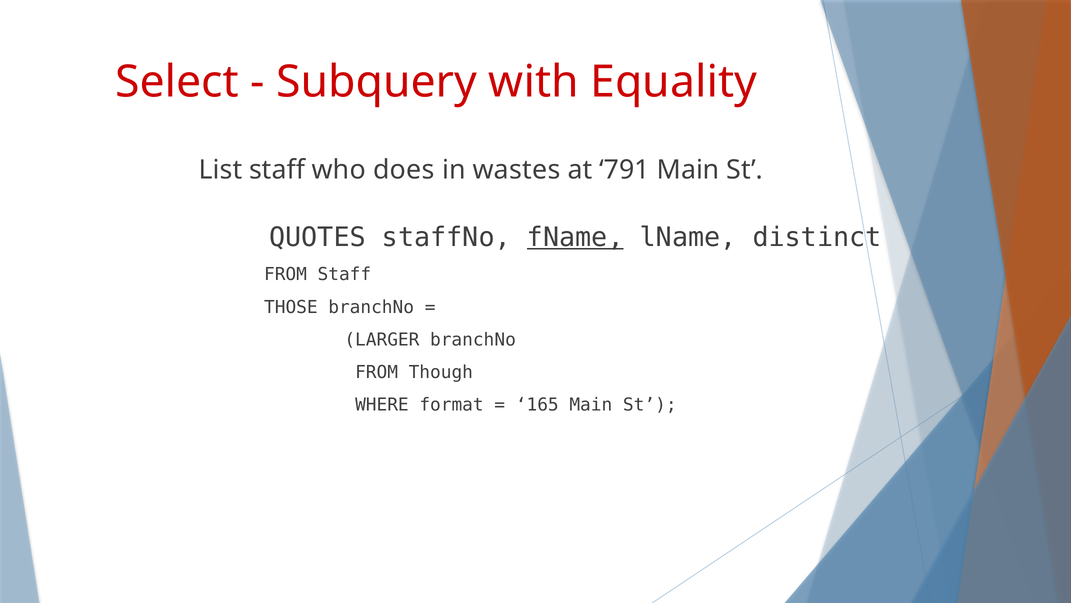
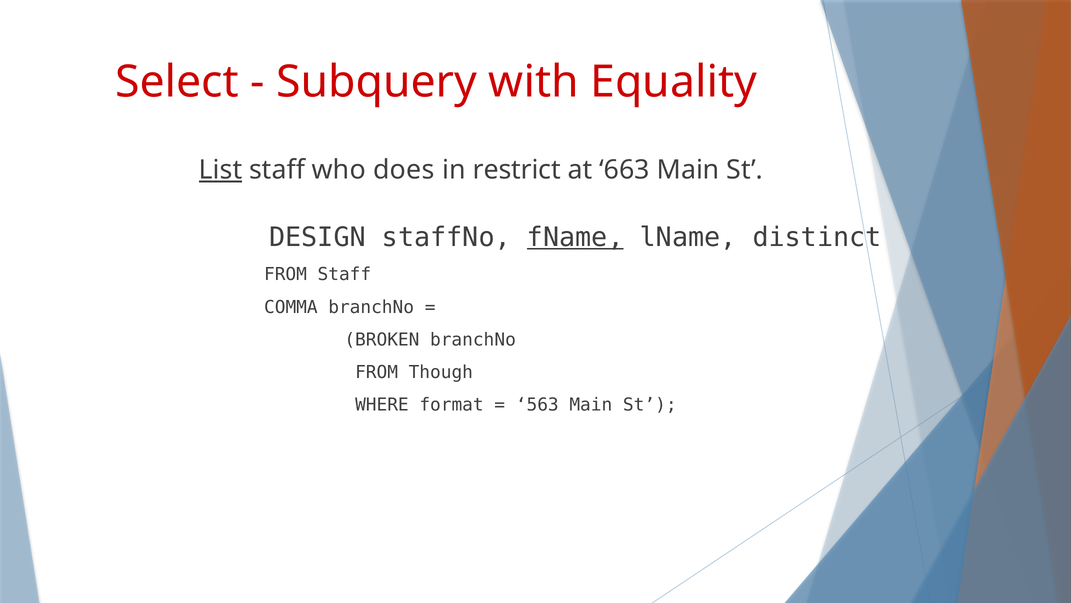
List underline: none -> present (221, 170)
wastes: wastes -> restrict (517, 170)
791: 791 -> 663 (624, 170)
QUOTES: QUOTES -> DESIGN (317, 237)
THOSE: THOSE -> COMMA (291, 307)
LARGER: LARGER -> BROKEN (382, 339)
165: 165 -> 563 (537, 404)
